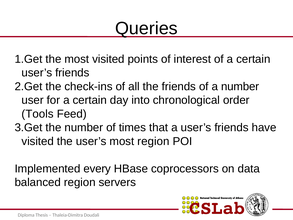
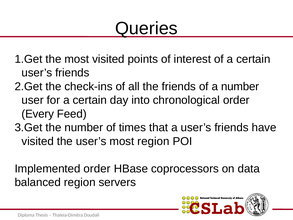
Tools: Tools -> Every (38, 114)
Implemented every: every -> order (97, 168)
